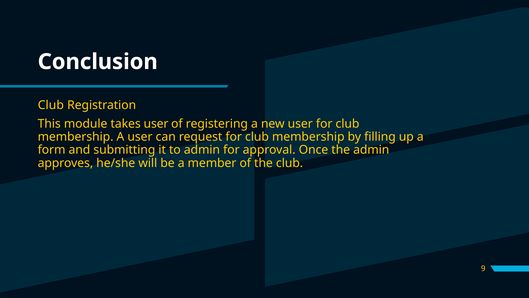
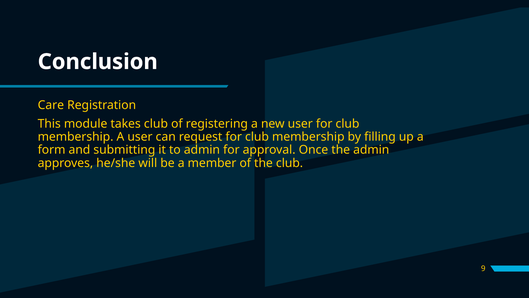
Club: Club -> Care (51, 105)
takes user: user -> club (156, 124)
